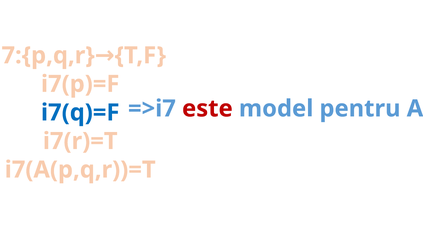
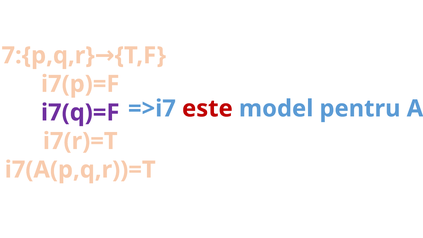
i7(q)=F colour: blue -> purple (80, 113)
